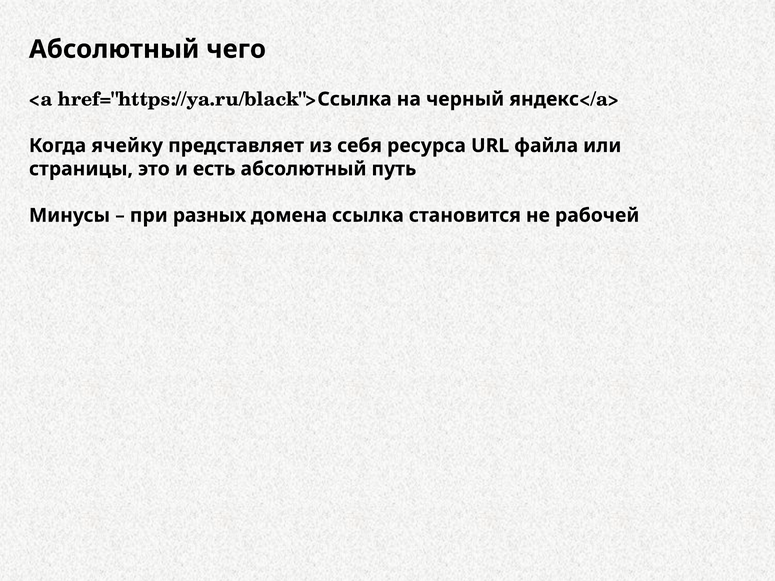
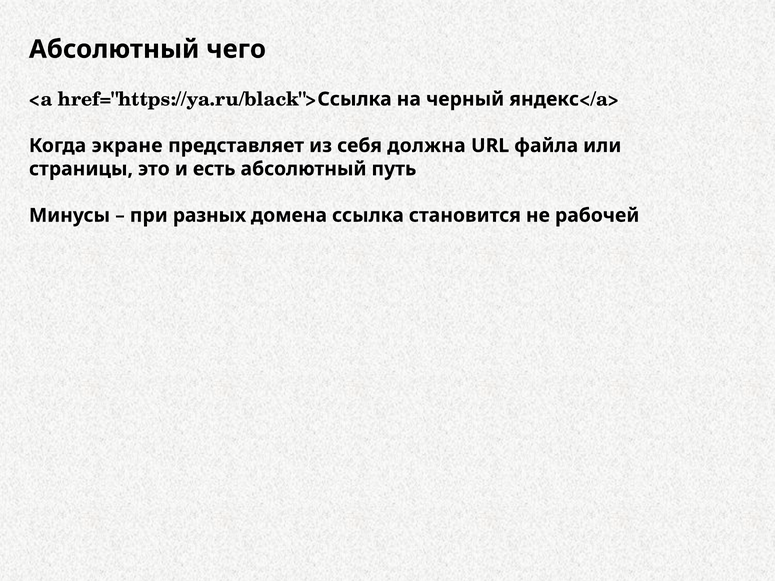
ячейку: ячейку -> экране (127, 146)
ресурса: ресурса -> должна (426, 146)
